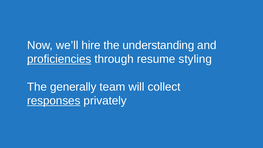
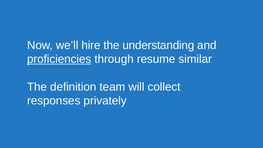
styling: styling -> similar (195, 59)
generally: generally -> definition (73, 87)
responses underline: present -> none (54, 101)
